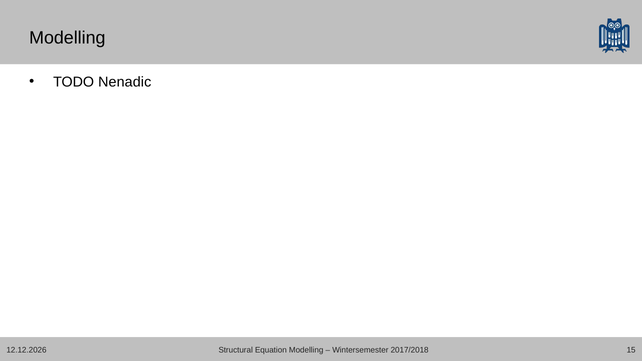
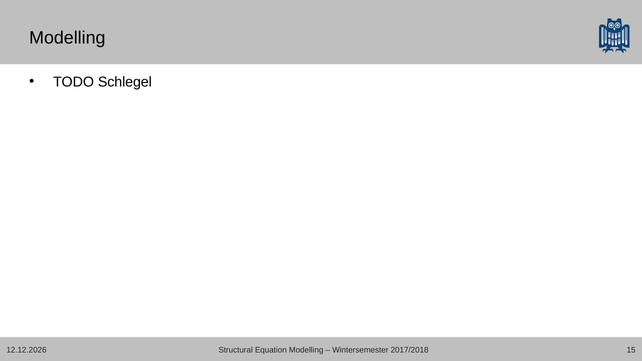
Nenadic: Nenadic -> Schlegel (125, 82)
